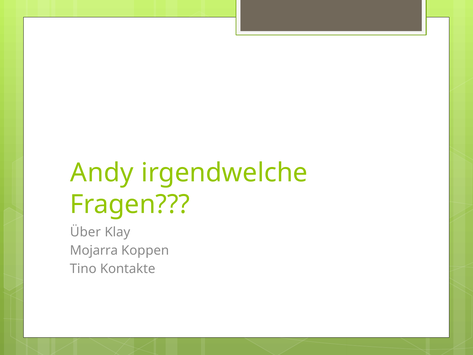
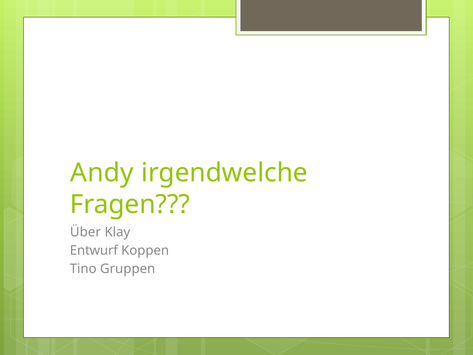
Mojarra: Mojarra -> Entwurf (94, 250)
Kontakte: Kontakte -> Gruppen (128, 269)
